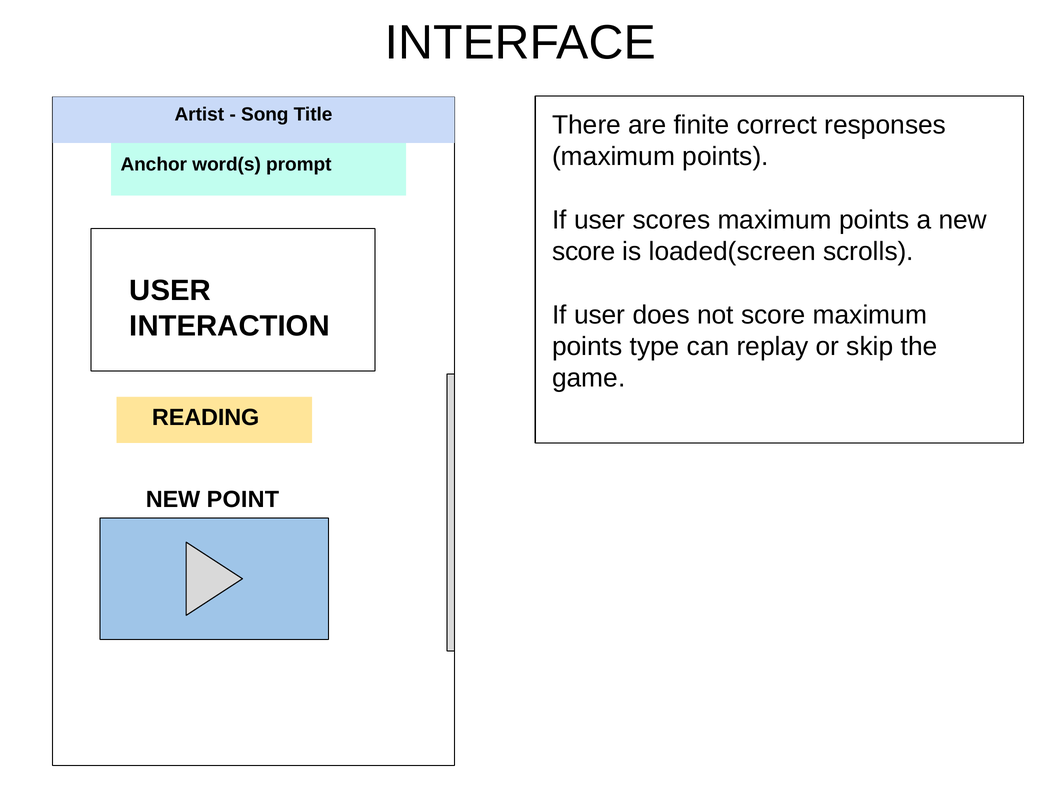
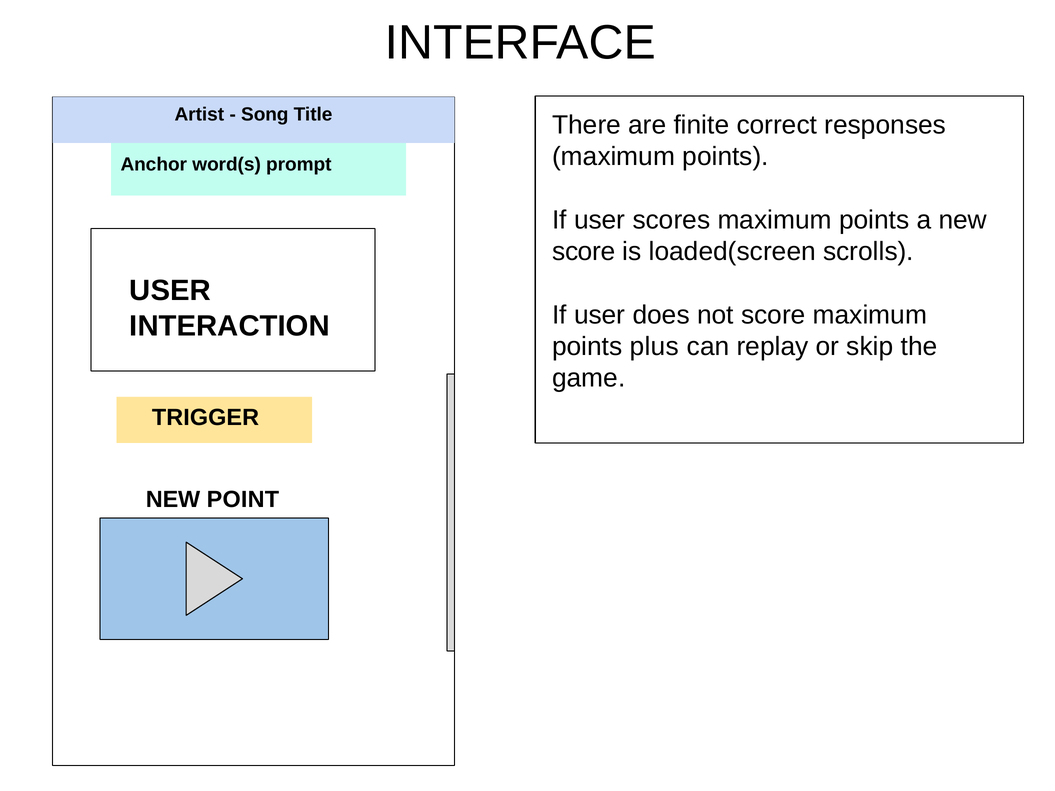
type: type -> plus (655, 347)
READING: READING -> TRIGGER (206, 417)
